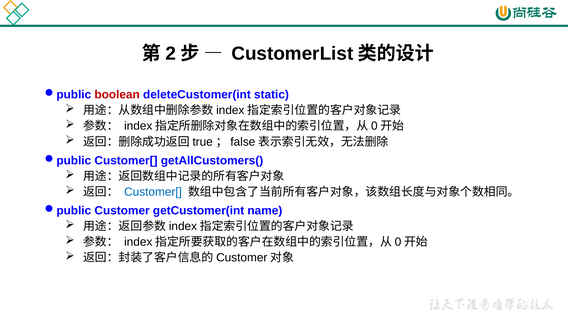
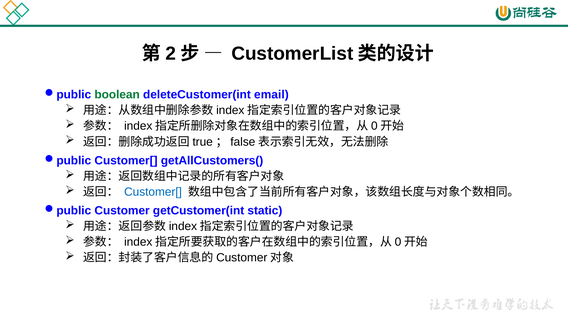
boolean colour: red -> green (117, 95)
static: static -> email (271, 95)
name: name -> static (265, 211)
